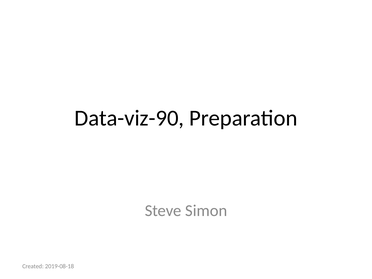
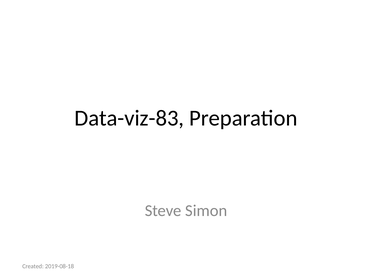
Data-viz-90: Data-viz-90 -> Data-viz-83 (129, 118)
